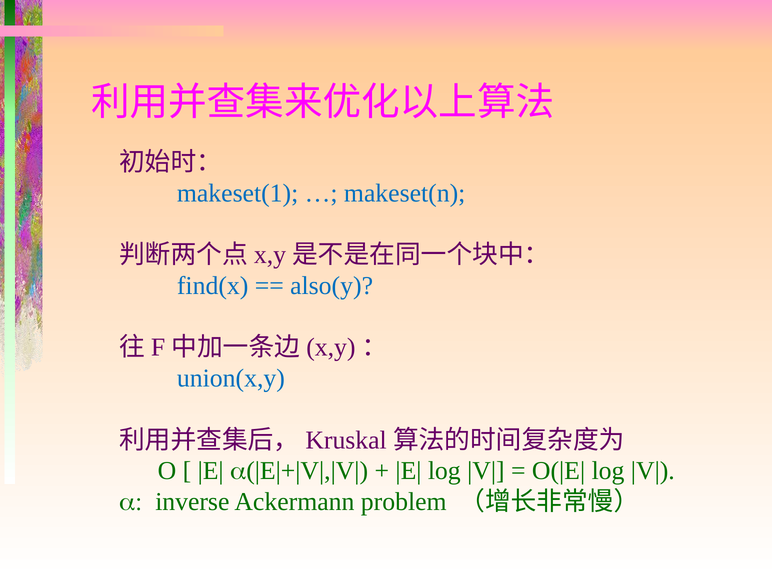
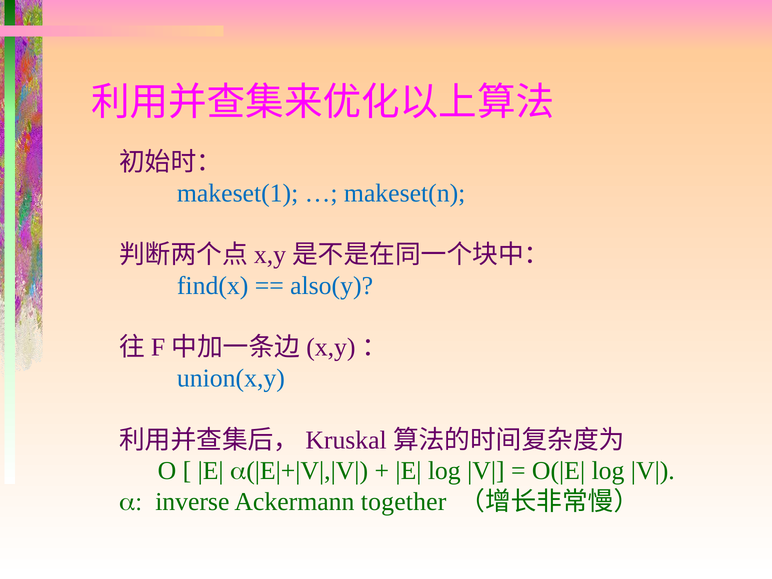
problem: problem -> together (404, 502)
